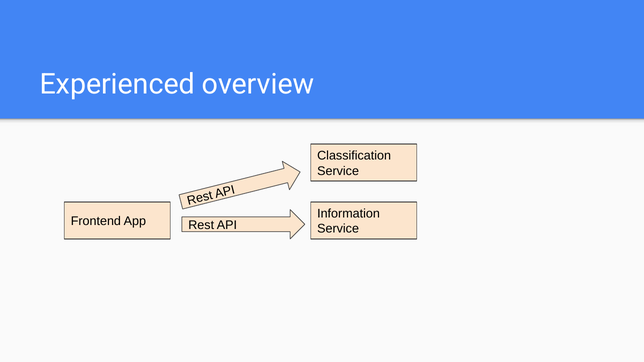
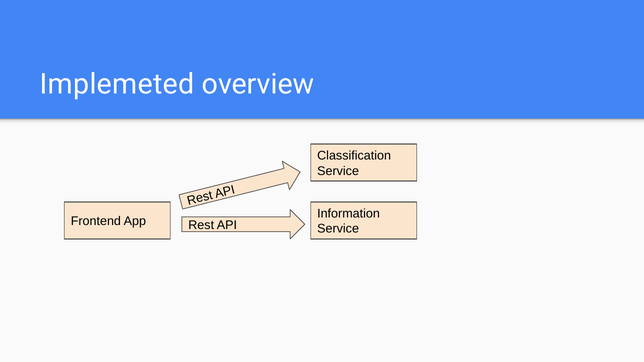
Experienced: Experienced -> Implemeted (117, 84)
